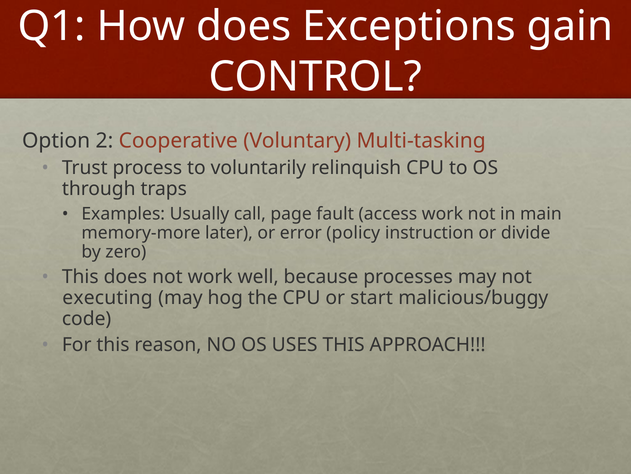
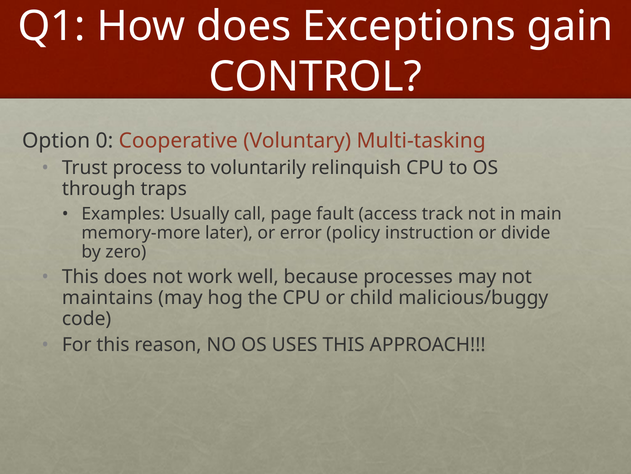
2: 2 -> 0 (104, 141)
access work: work -> track (442, 214)
executing: executing -> maintains (108, 297)
start: start -> child (372, 297)
